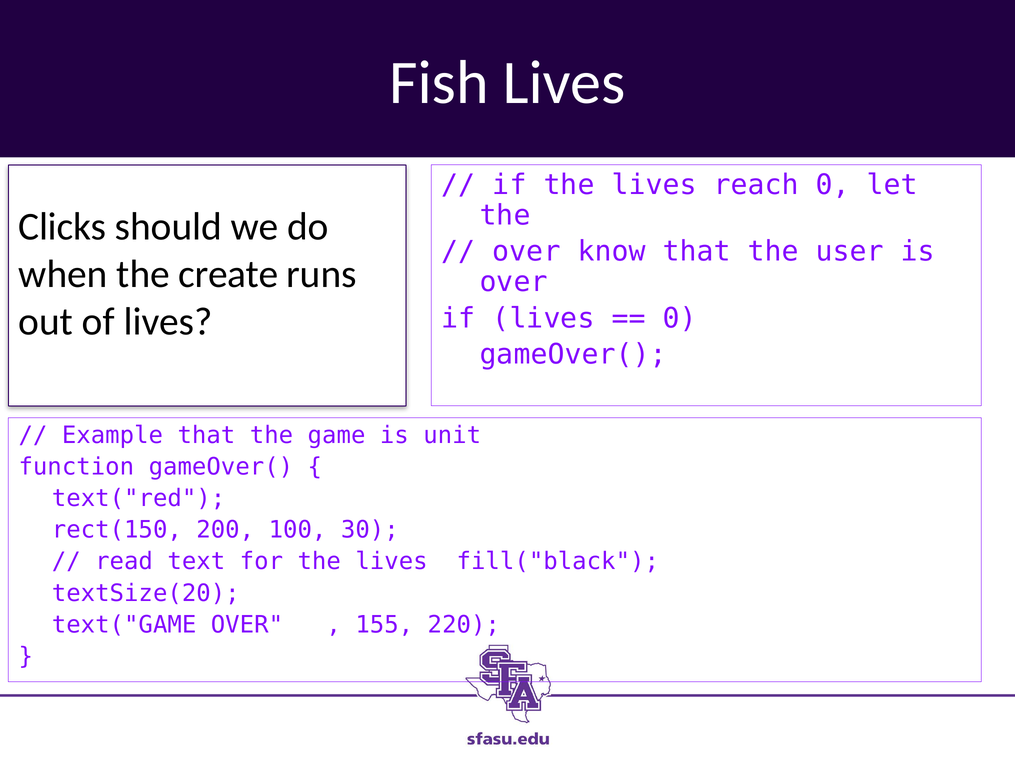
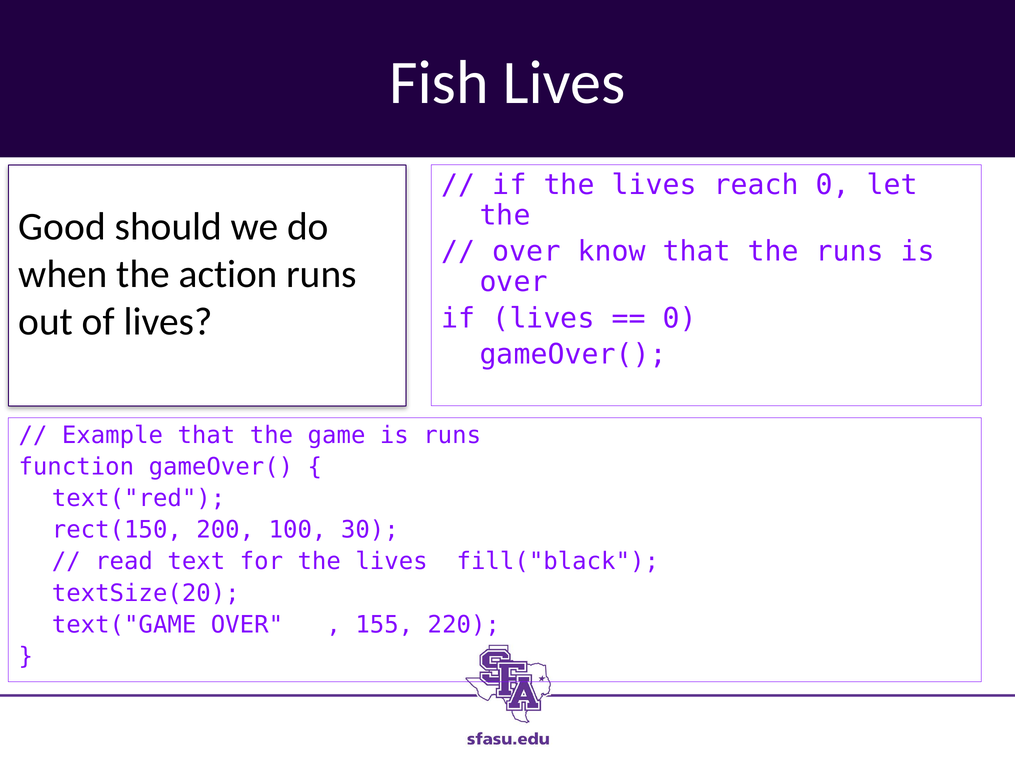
Clicks: Clicks -> Good (62, 227)
the user: user -> runs (850, 252)
create: create -> action (228, 274)
is unit: unit -> runs (452, 436)
